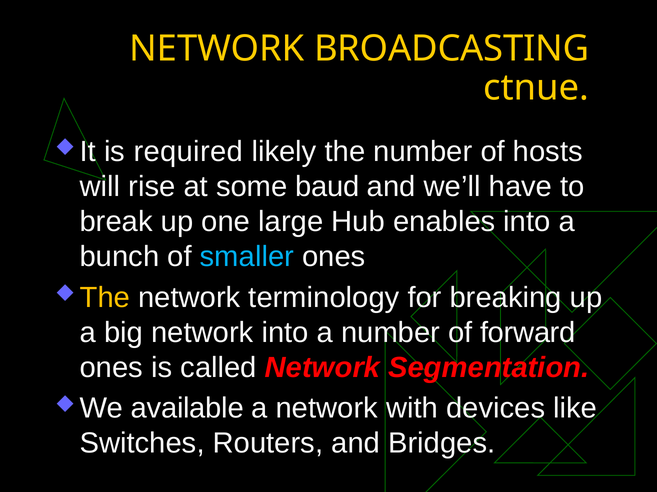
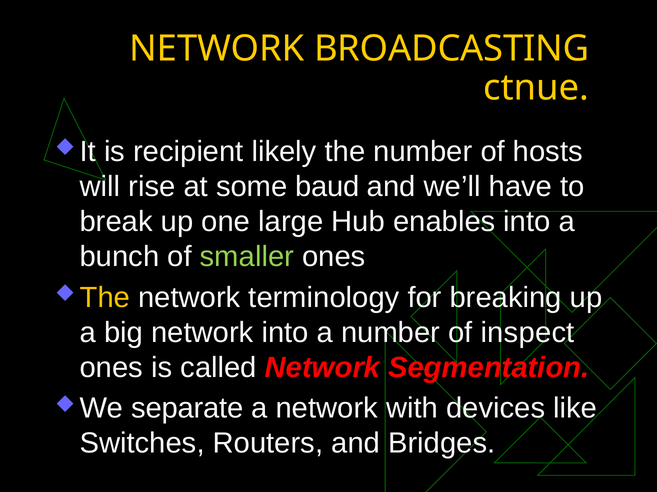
required: required -> recipient (188, 152)
smaller colour: light blue -> light green (247, 257)
forward: forward -> inspect (528, 333)
available: available -> separate (187, 409)
